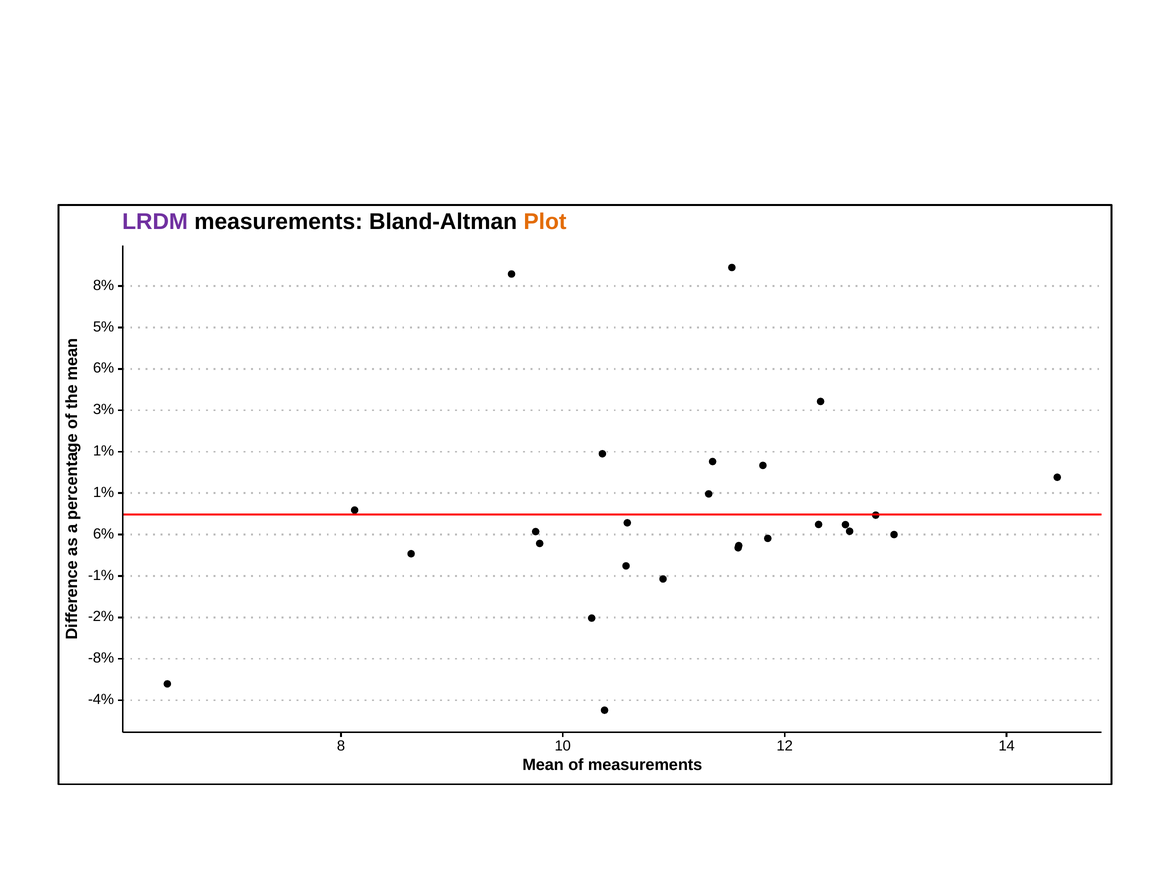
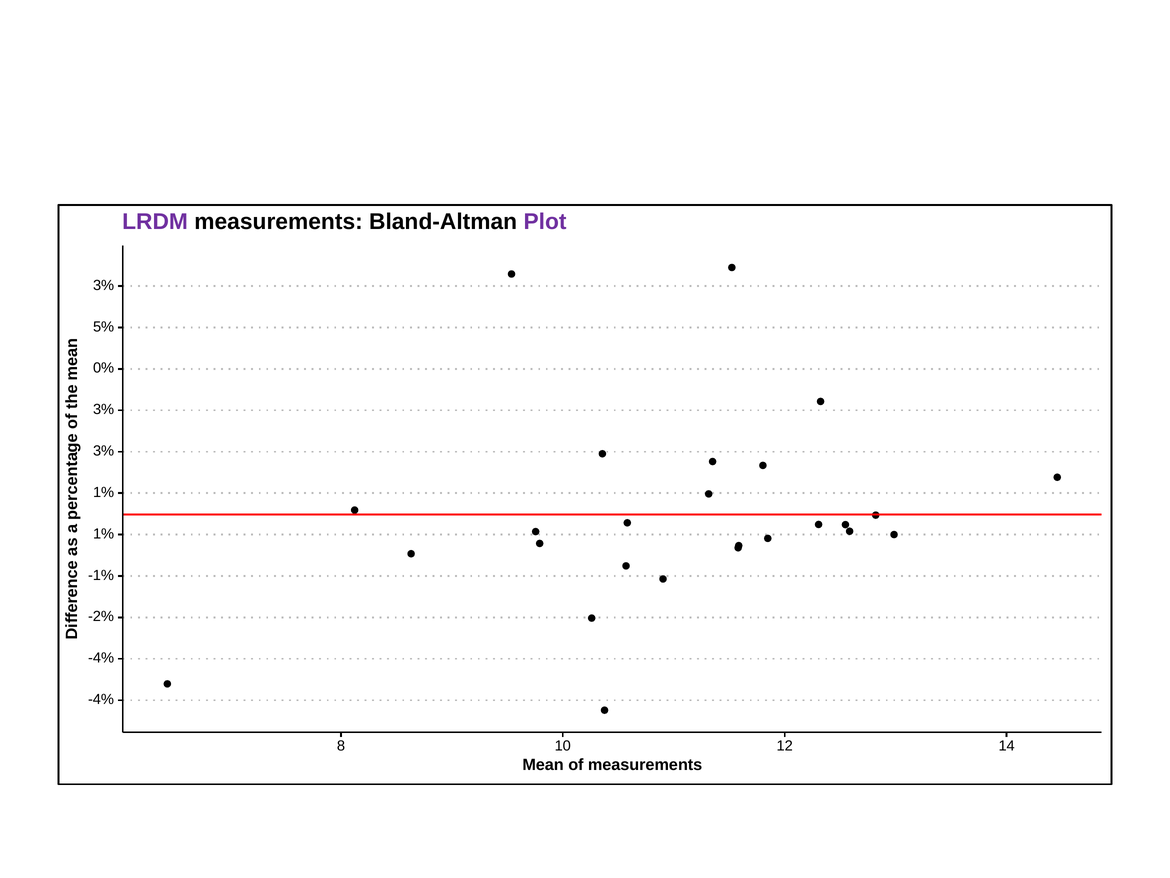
Plot colour: orange -> purple (545, 222)
8%: 8% -> 3% (104, 285)
6%: 6% -> 0% (104, 368)
1%: 1% -> 3% (104, 451)
6%: 6% -> 1% (104, 534)
-8%: -8% -> -4% (101, 658)
